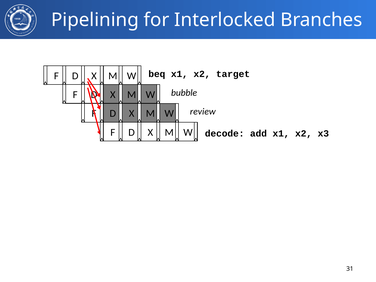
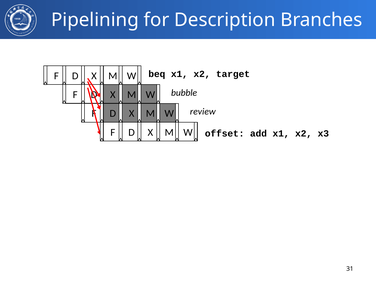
Interlocked: Interlocked -> Description (225, 20)
decode: decode -> offset (225, 133)
